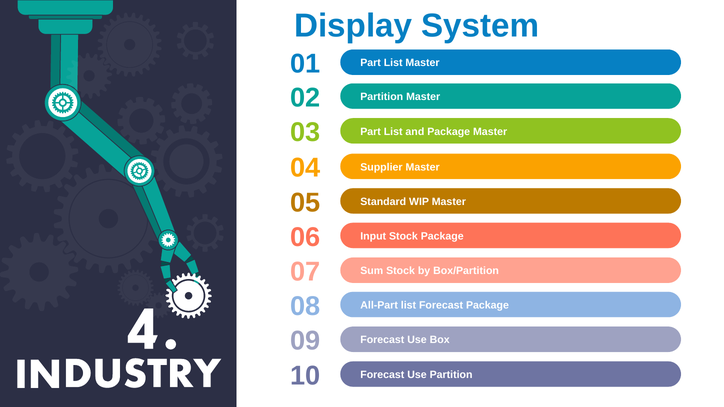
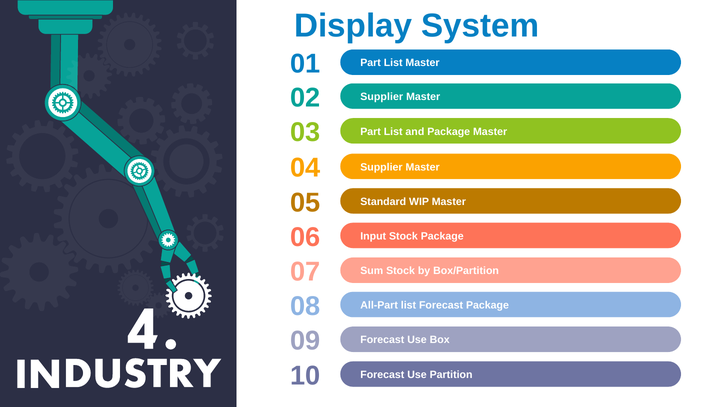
02 Partition: Partition -> Supplier (382, 97)
